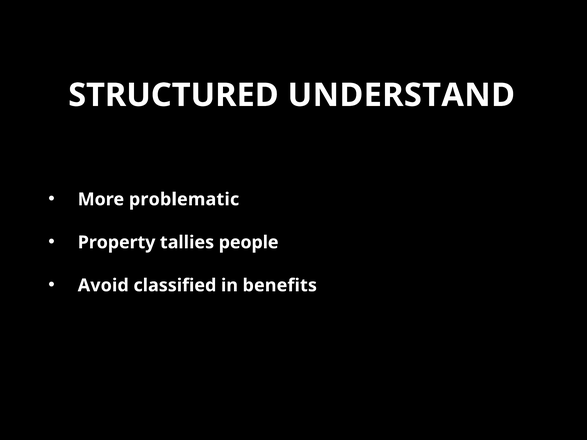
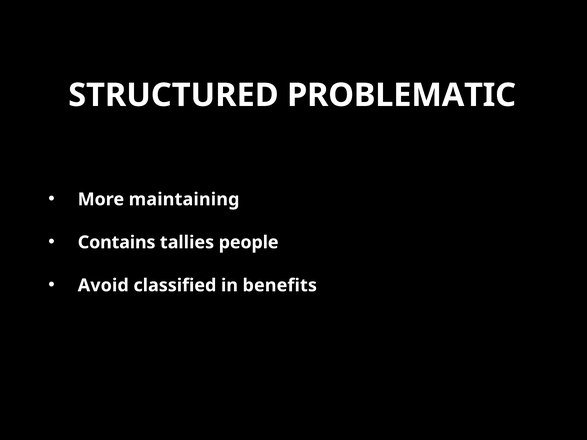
UNDERSTAND: UNDERSTAND -> PROBLEMATIC (402, 95)
problematic: problematic -> maintaining (184, 199)
Property: Property -> Contains (117, 243)
